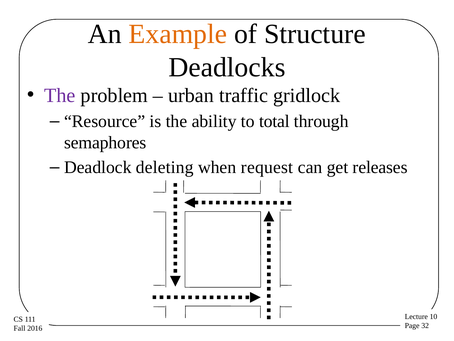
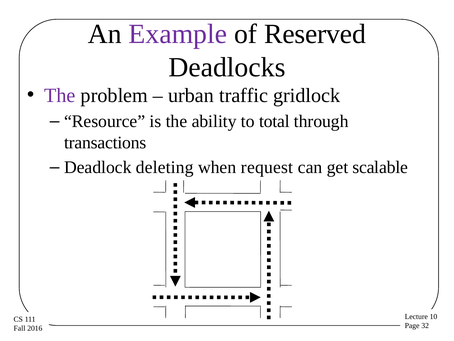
Example colour: orange -> purple (178, 34)
Structure: Structure -> Reserved (315, 34)
semaphores: semaphores -> transactions (105, 143)
releases: releases -> scalable (380, 167)
